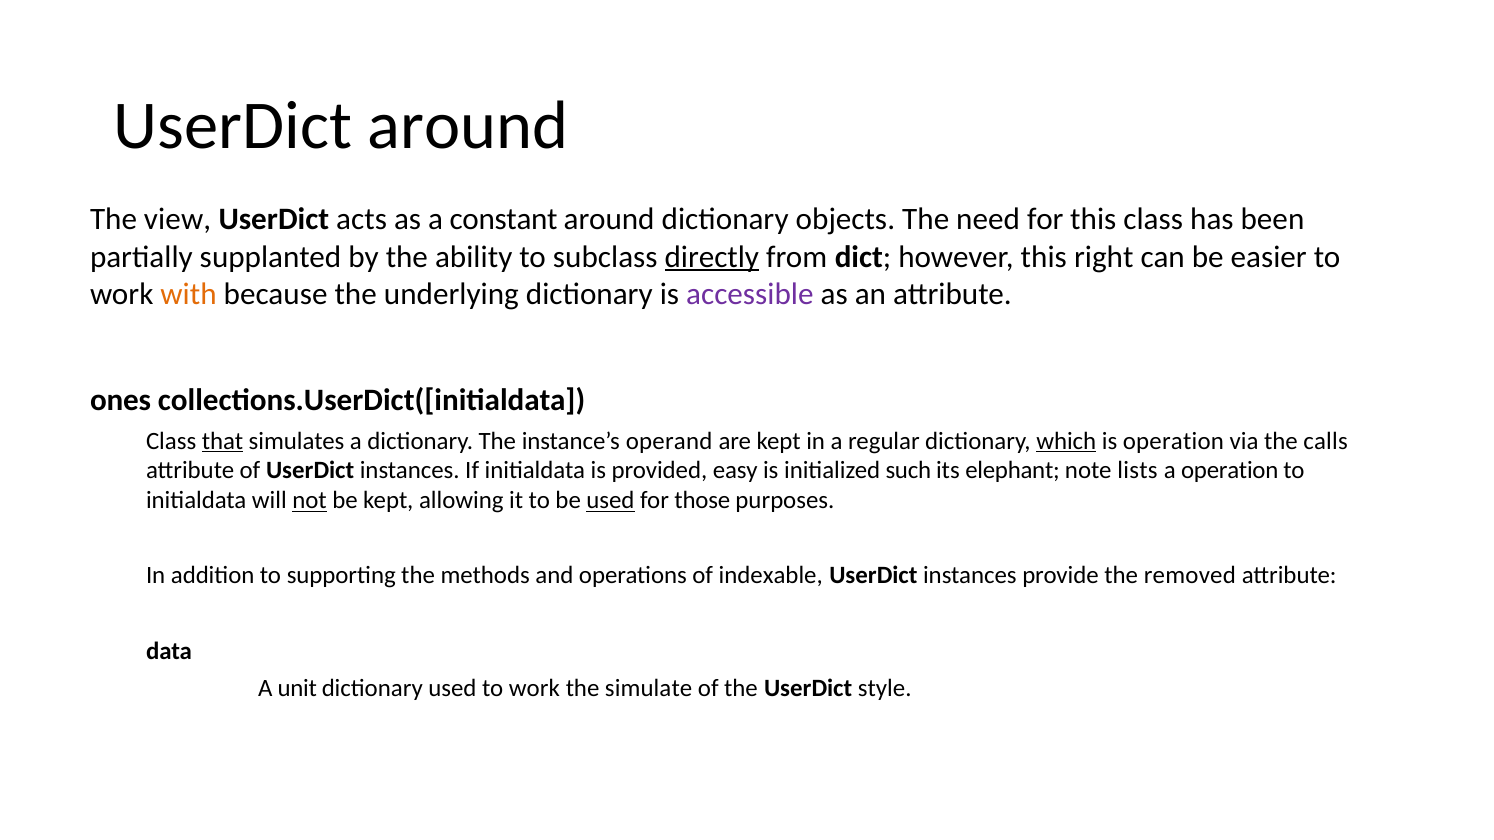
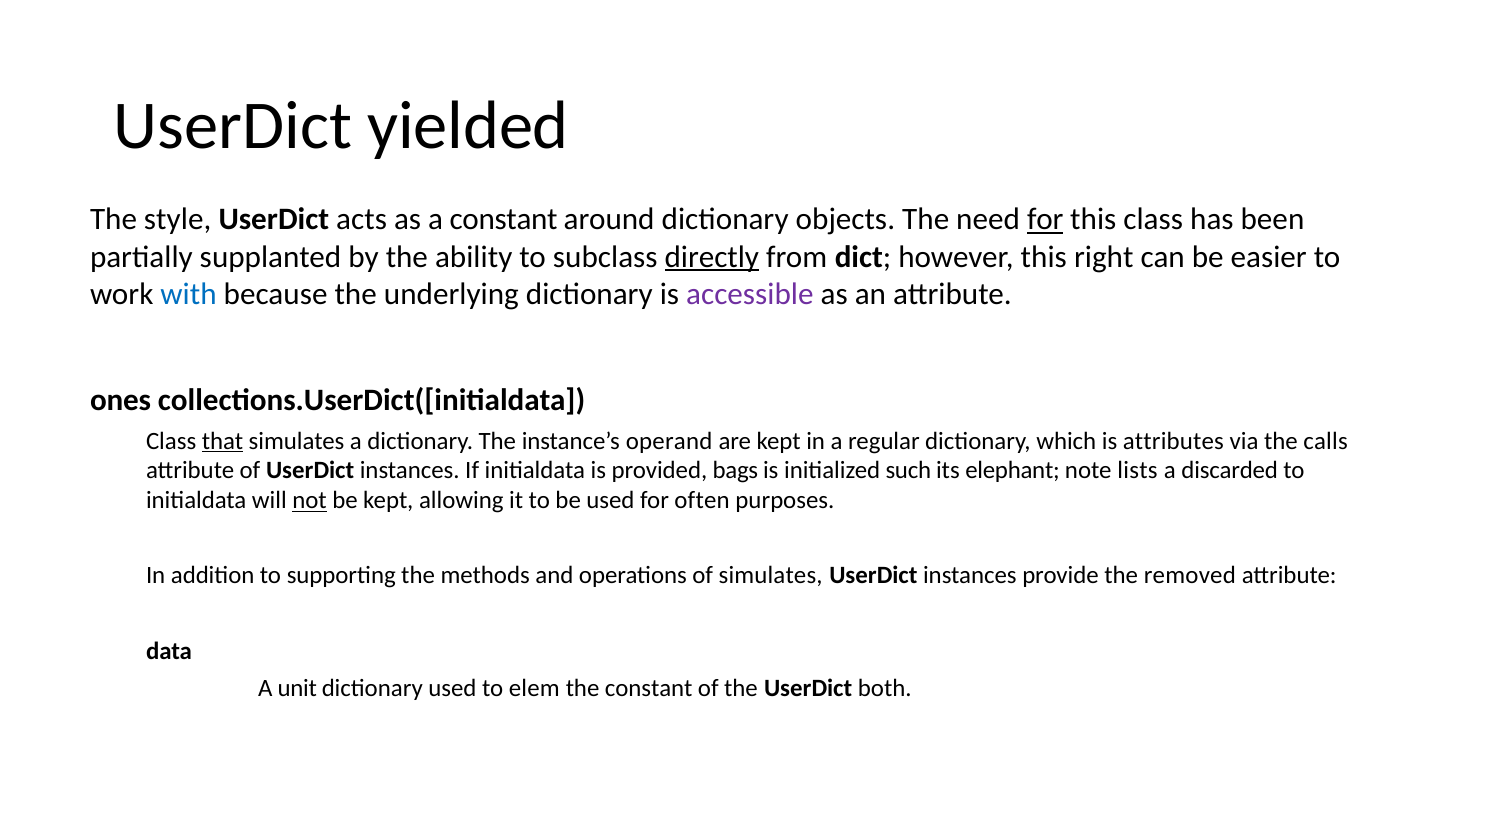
UserDict around: around -> yielded (468, 126)
view: view -> style (178, 219)
for underline: none -> present (1045, 219)
with colour: orange -> blue (189, 294)
which underline: present -> none (1066, 441)
is operation: operation -> attributes (1173, 441)
easy: easy -> bags (735, 471)
a operation: operation -> discarded (1230, 471)
used underline: present -> none (610, 501)
those: those -> often (702, 501)
of indexable: indexable -> simulates (771, 576)
used to work: work -> elem (534, 689)
the simulate: simulate -> constant (649, 689)
style: style -> both (885, 689)
